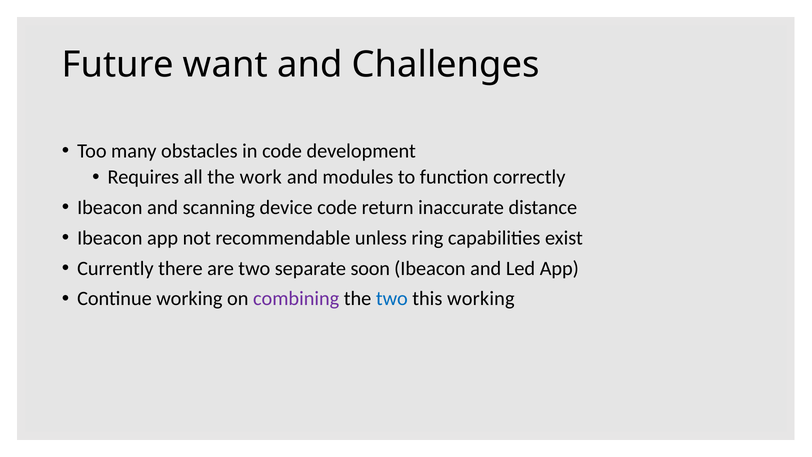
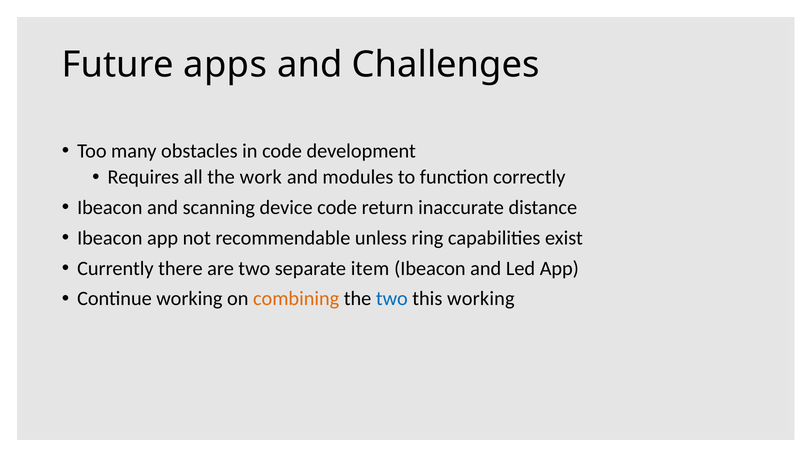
want: want -> apps (225, 65)
soon: soon -> item (370, 268)
combining colour: purple -> orange (296, 299)
